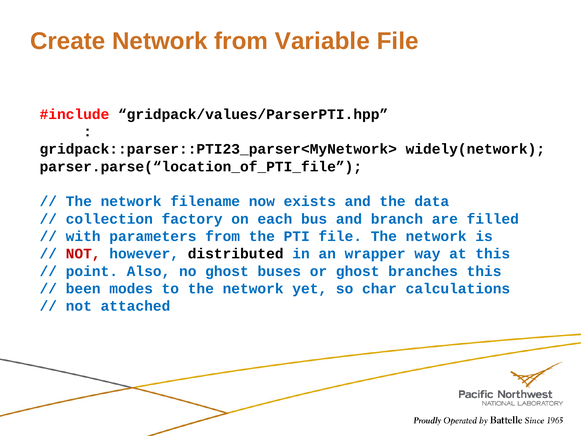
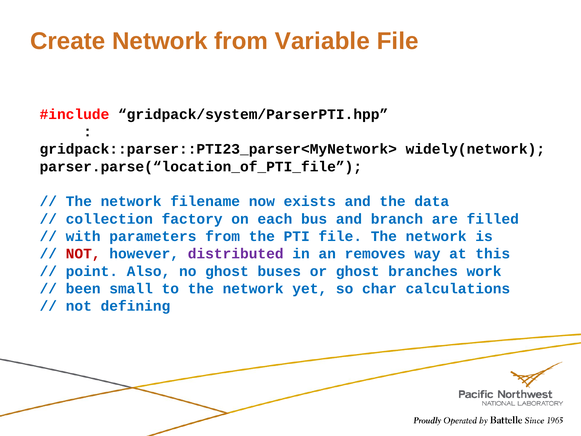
gridpack/values/ParserPTI.hpp: gridpack/values/ParserPTI.hpp -> gridpack/system/ParserPTI.hpp (253, 114)
distributed colour: black -> purple (236, 254)
wrapper: wrapper -> removes (375, 254)
branches this: this -> work (484, 271)
modes: modes -> small (131, 289)
attached: attached -> defining (135, 306)
